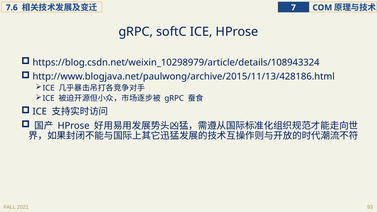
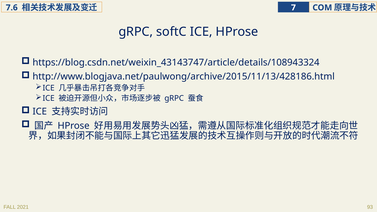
https://blog.csdn.net/weixin_10298979/article/details/108943324: https://blog.csdn.net/weixin_10298979/article/details/108943324 -> https://blog.csdn.net/weixin_43143747/article/details/108943324 (176, 63)
